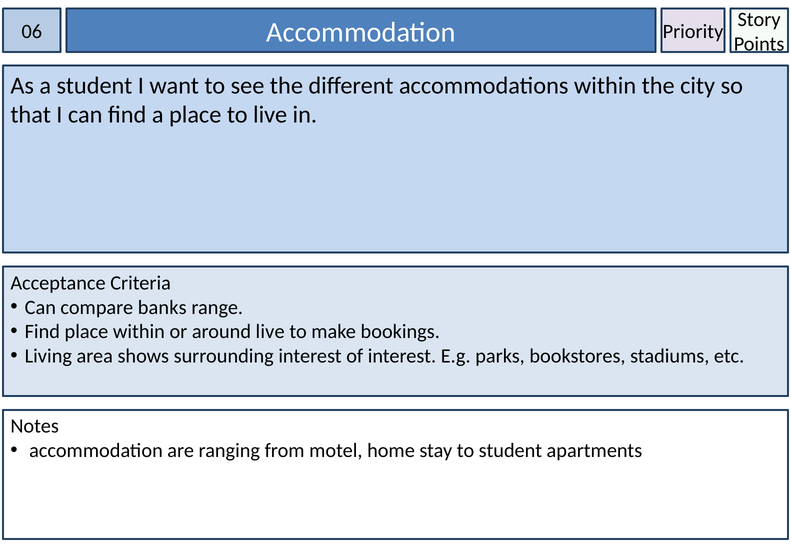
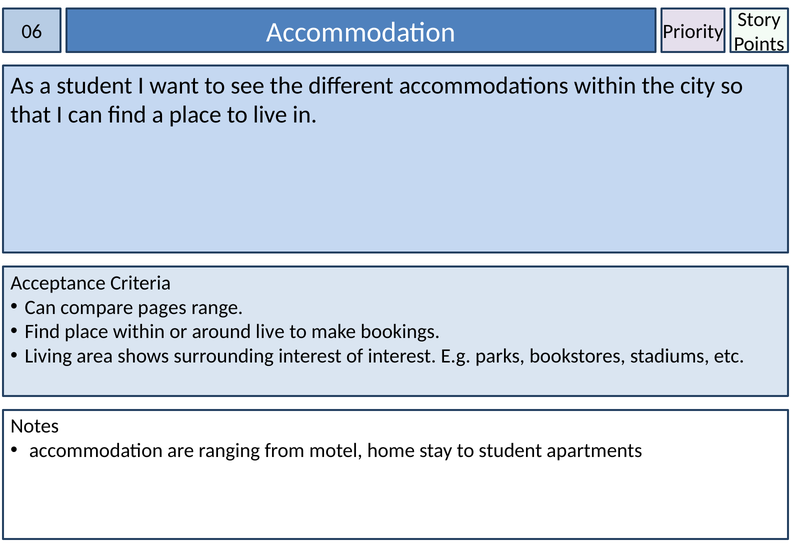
banks: banks -> pages (162, 307)
